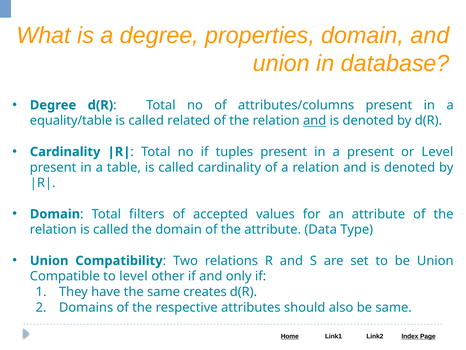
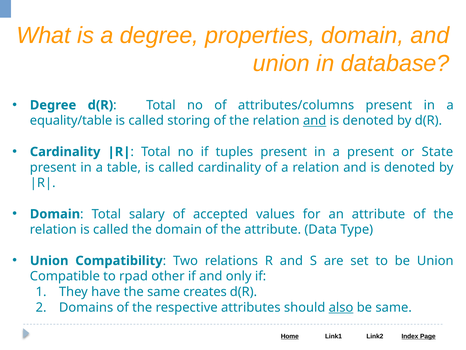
related: related -> storing (189, 121)
or Level: Level -> State (437, 152)
filters: filters -> salary (147, 214)
to level: level -> rpad (134, 276)
also underline: none -> present (341, 307)
